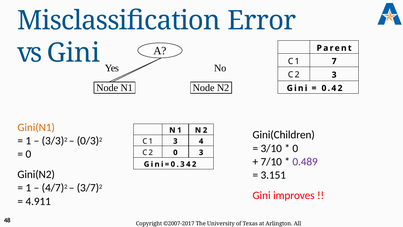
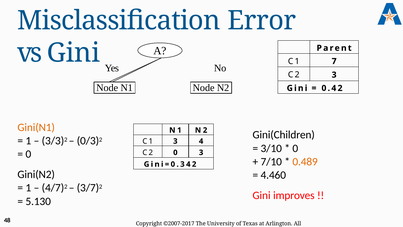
0.489 colour: purple -> orange (305, 162)
3.151: 3.151 -> 4.460 (273, 175)
4.911: 4.911 -> 5.130 (38, 201)
